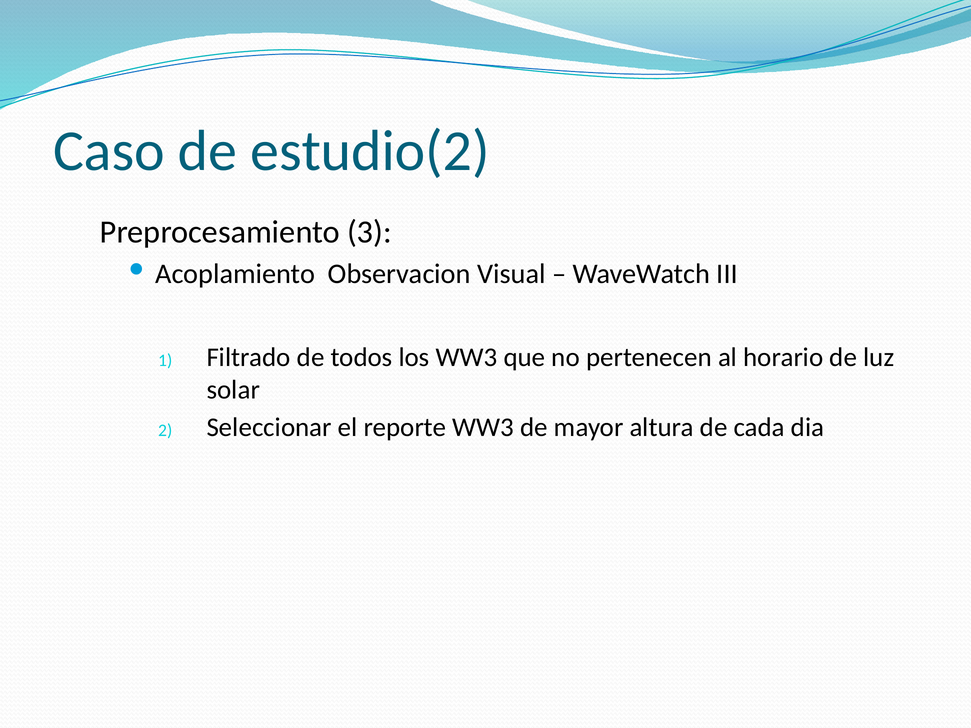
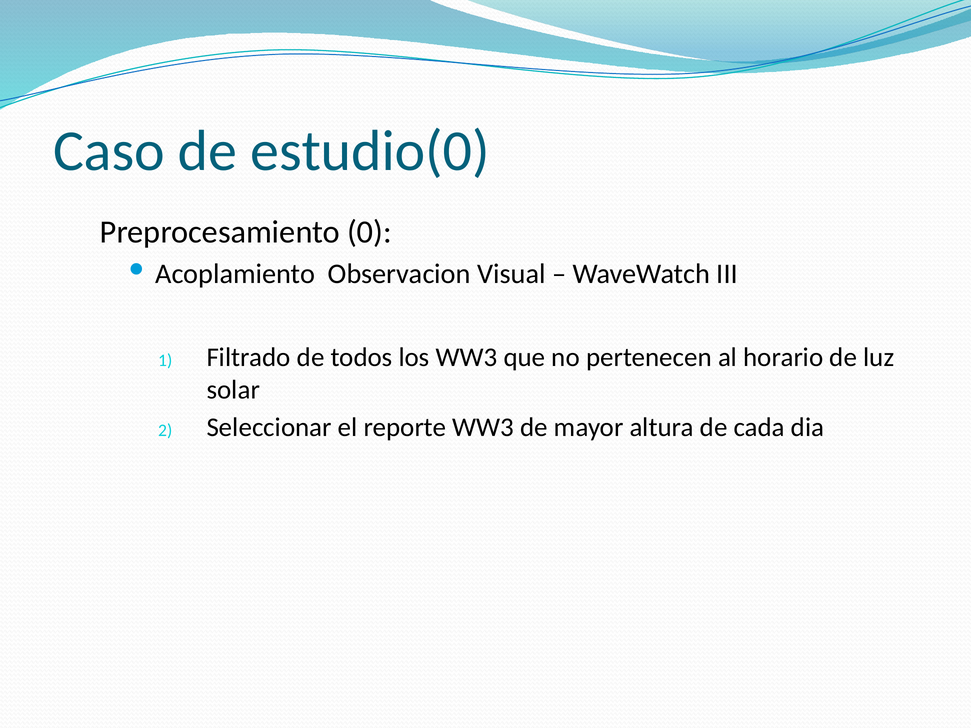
estudio(2: estudio(2 -> estudio(0 (370, 151)
3: 3 -> 0 (369, 232)
